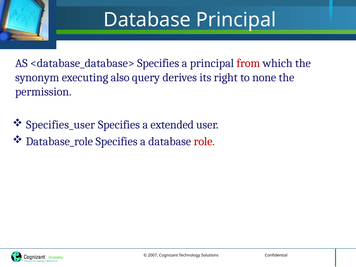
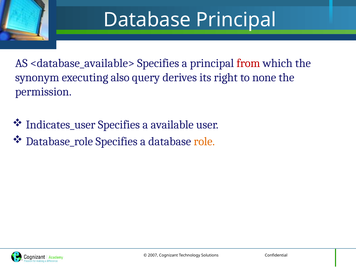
<database_database>: <database_database> -> <database_available> (82, 63)
Specifies_user: Specifies_user -> Indicates_user (61, 125)
extended: extended -> available (172, 125)
role colour: red -> orange (204, 141)
